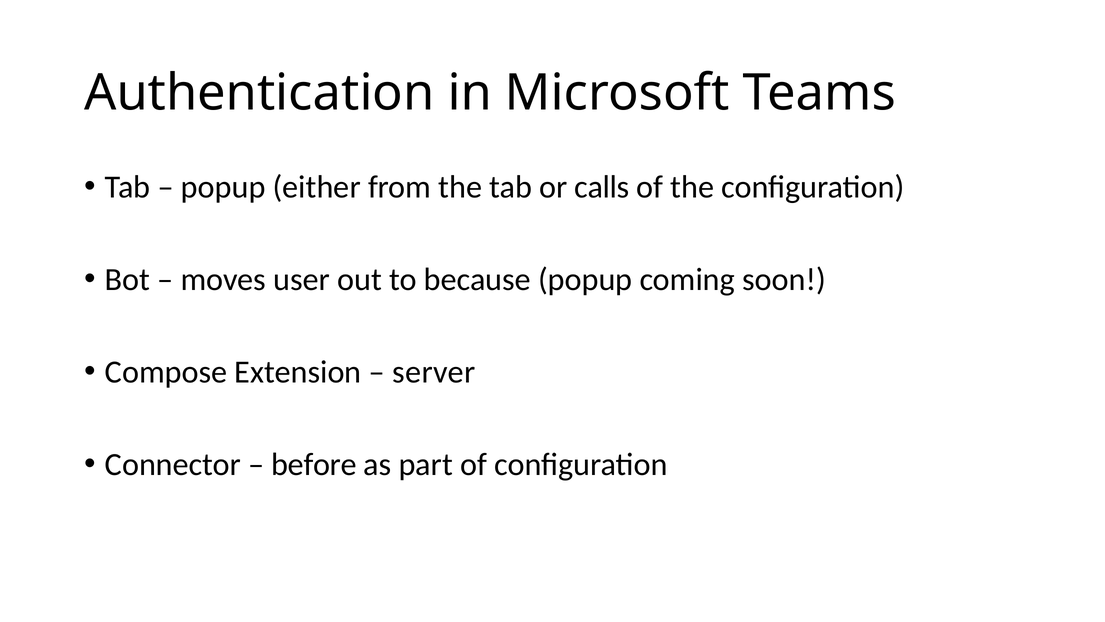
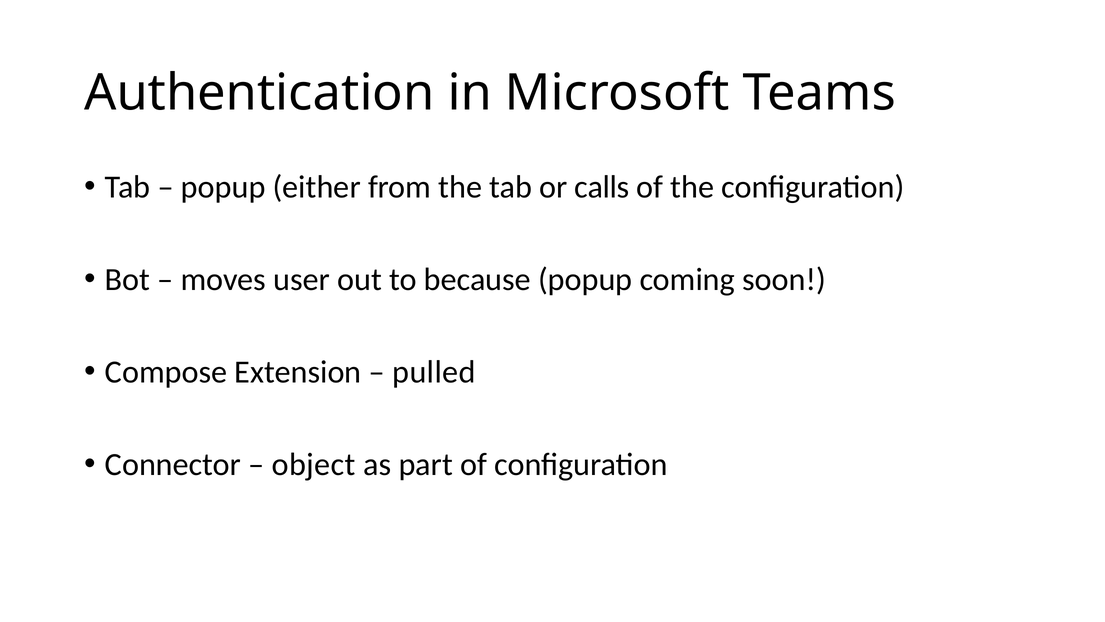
server: server -> pulled (434, 372)
before: before -> object (314, 464)
